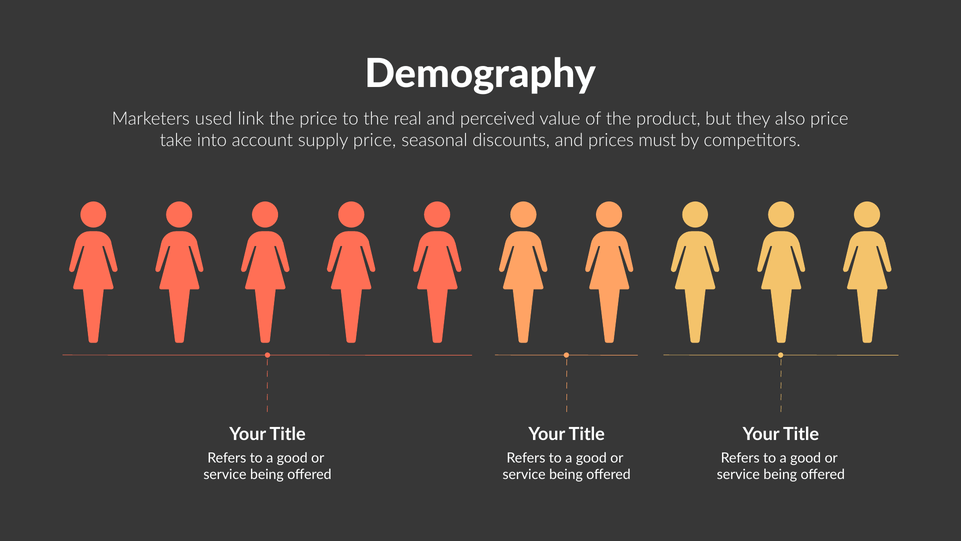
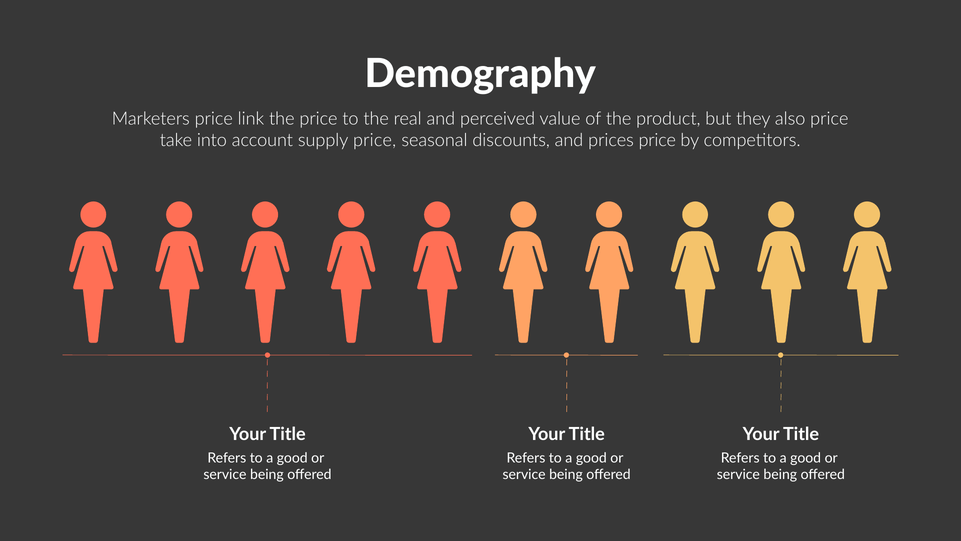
Marketers used: used -> price (214, 119)
prices must: must -> price (657, 140)
